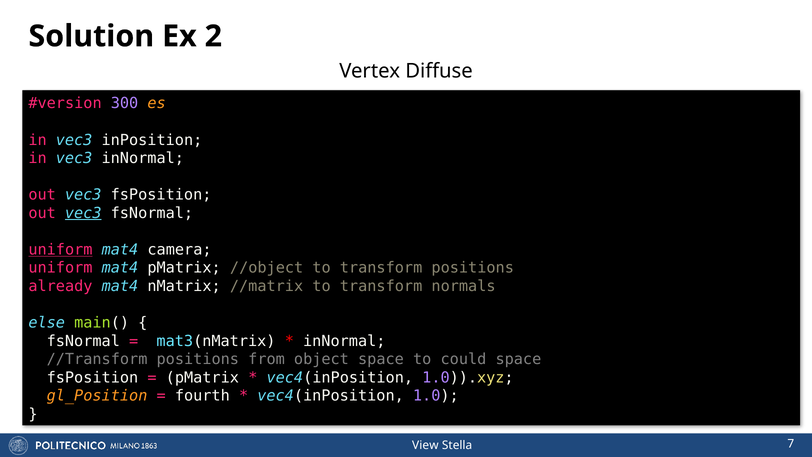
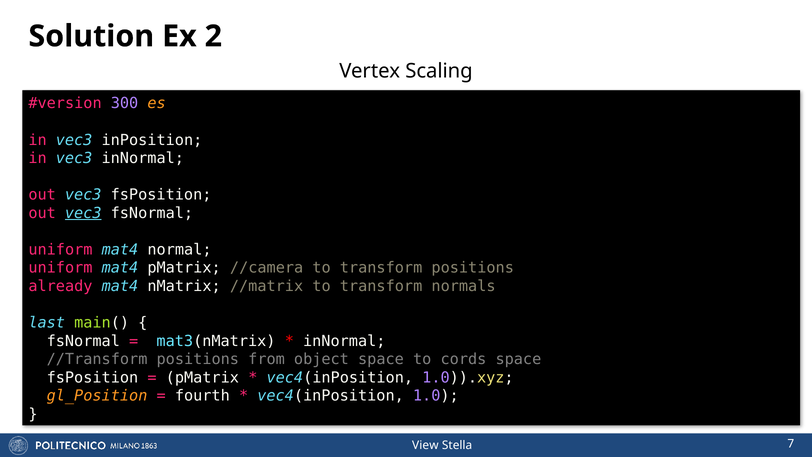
Diffuse: Diffuse -> Scaling (439, 71)
uniform underline: present -> none (60, 250)
camera: camera -> normal (180, 250)
//object: //object -> //camera (267, 268)
else: else -> last (47, 323)
could: could -> cords (463, 359)
